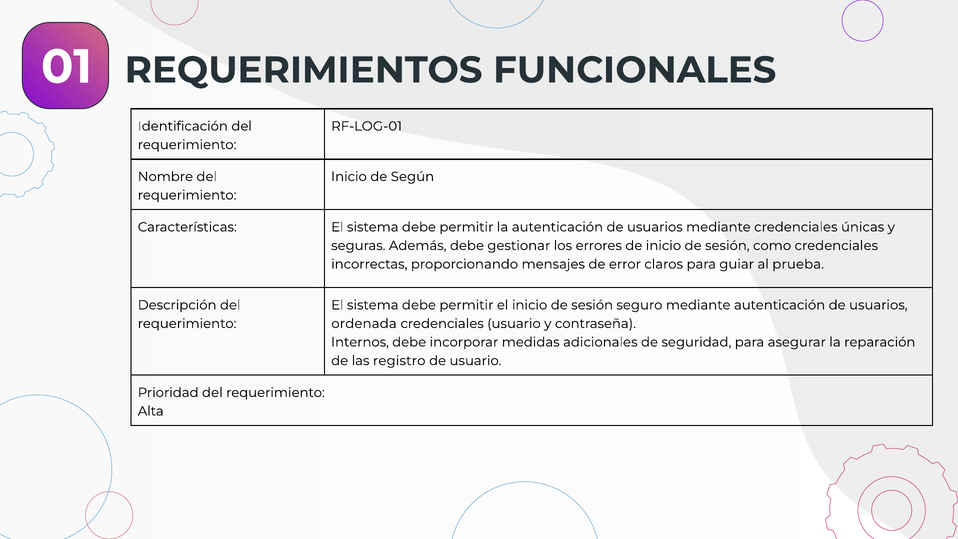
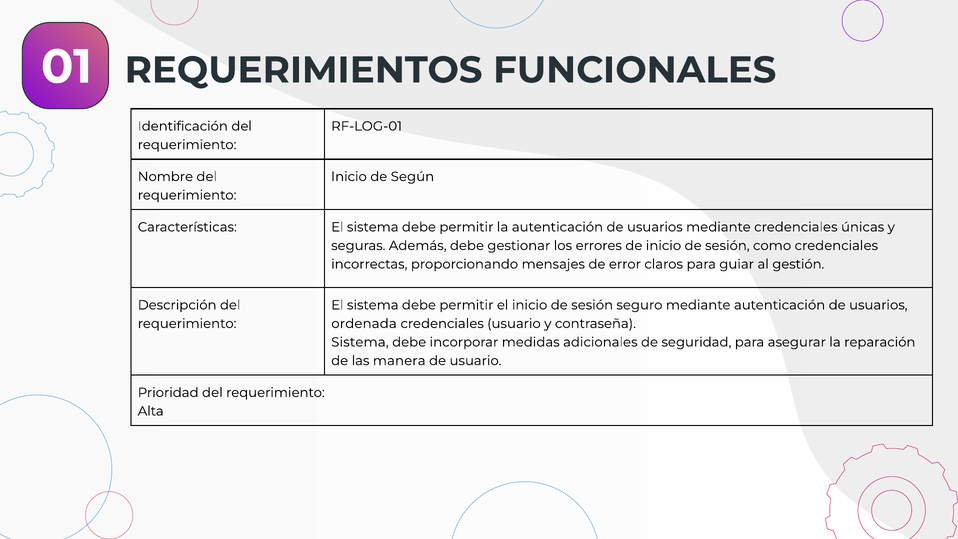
prueba: prueba -> gestión (798, 264)
Internos: Internos -> Sistema (360, 342)
registro: registro -> manera (399, 361)
